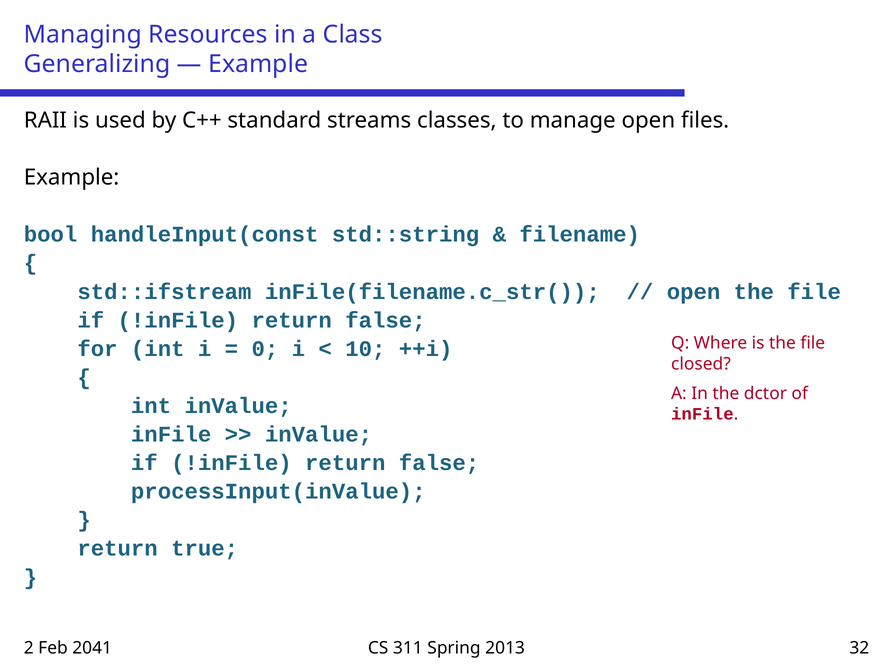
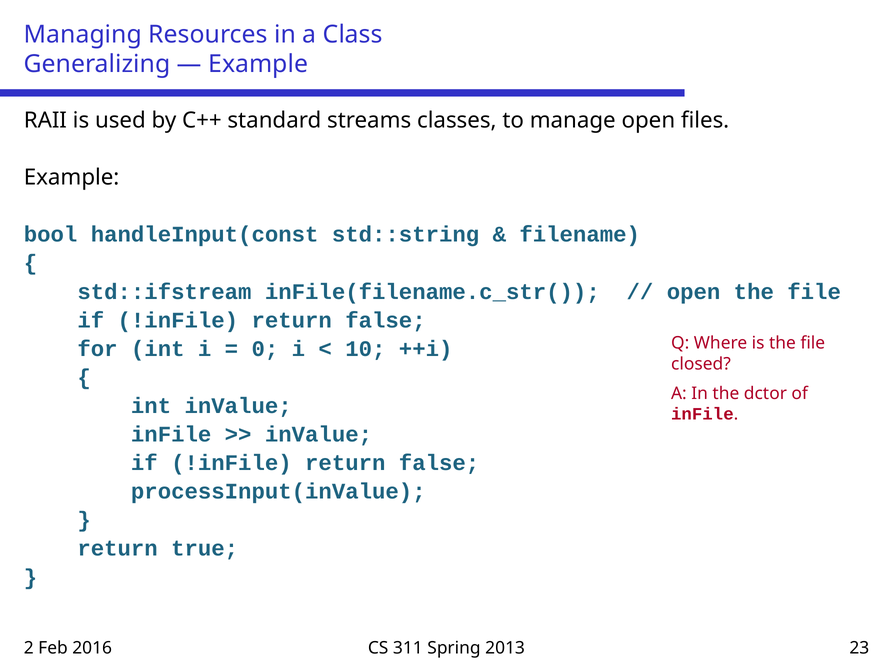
2041: 2041 -> 2016 (92, 649)
32: 32 -> 23 (859, 649)
